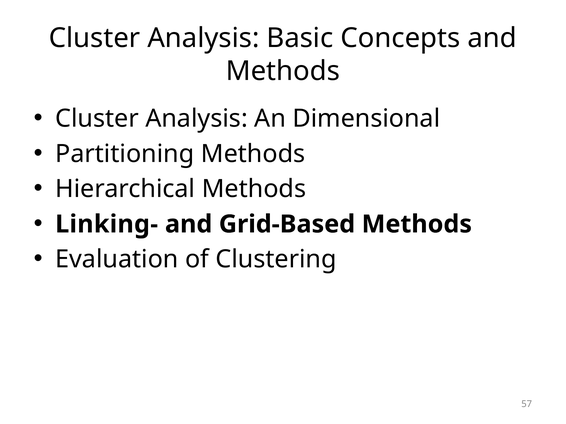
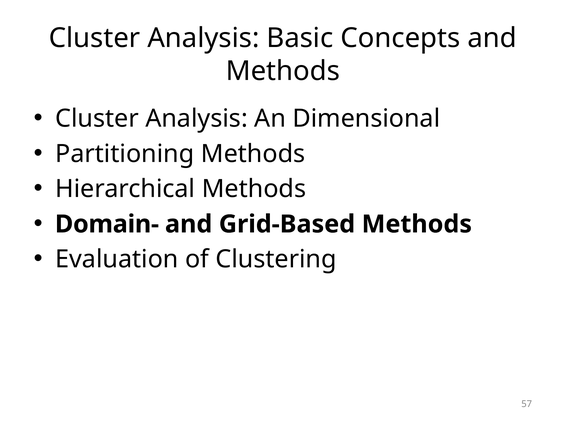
Linking-: Linking- -> Domain- (107, 224)
